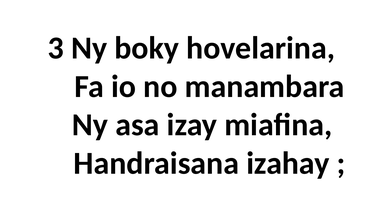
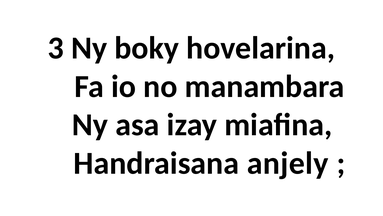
izahay: izahay -> anjely (288, 163)
